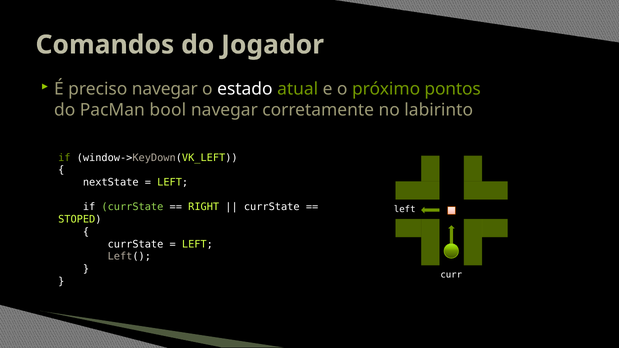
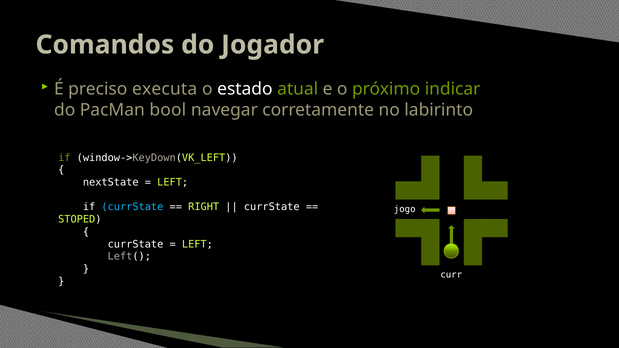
preciso navegar: navegar -> executa (165, 89)
pontos: pontos -> indicar (453, 89)
currState colour: light green -> light blue (132, 207)
left: left -> jogo (405, 209)
